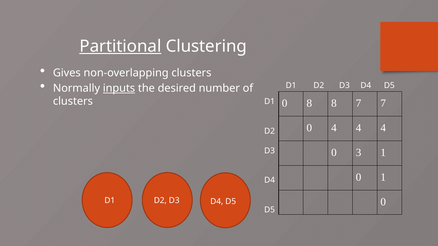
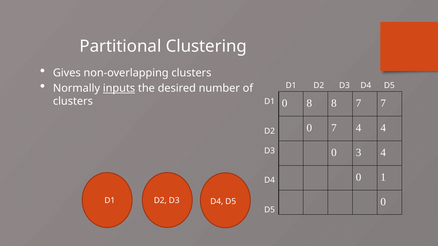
Partitional underline: present -> none (120, 46)
0 4: 4 -> 7 (334, 128)
3 1: 1 -> 4 (383, 153)
